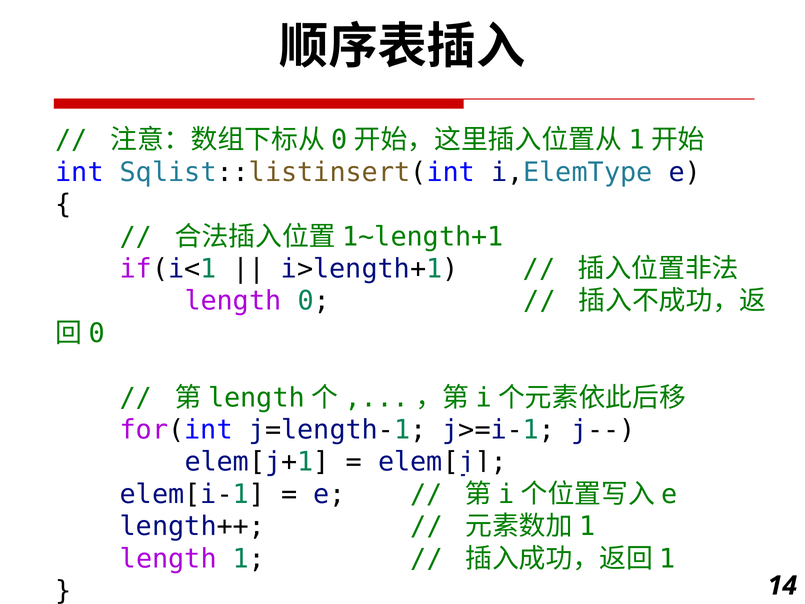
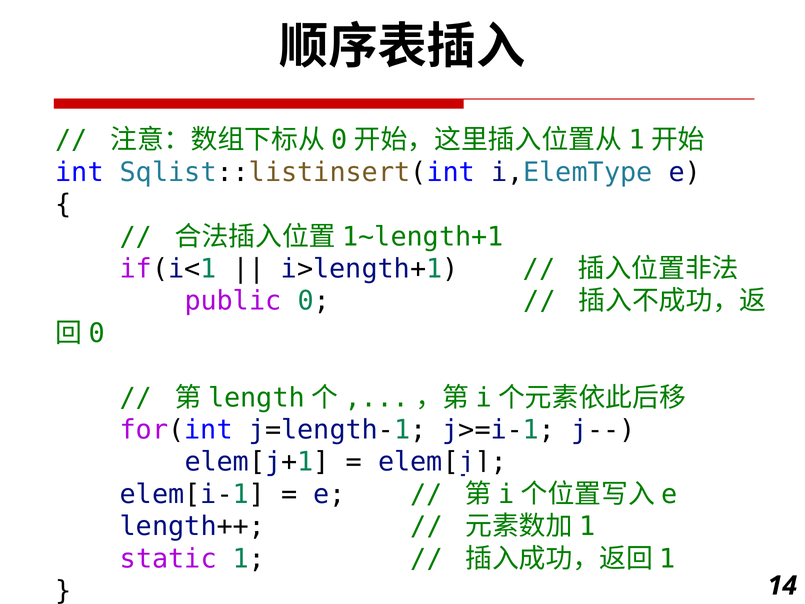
length: length -> public (233, 301)
length: length -> static (168, 559)
